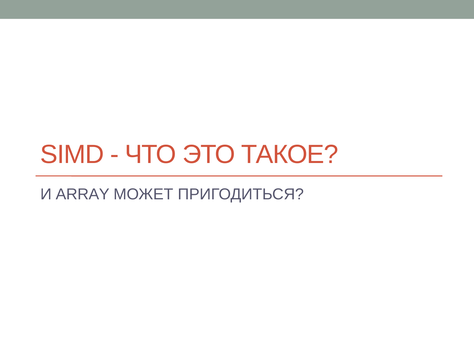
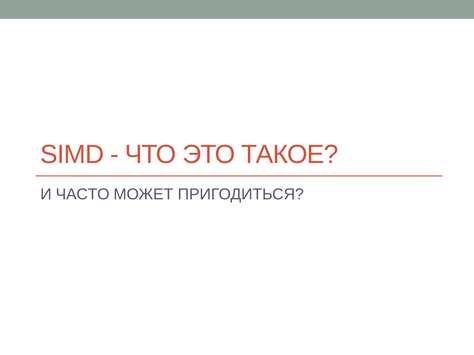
ARRAY: ARRAY -> ЧАСТО (83, 195)
